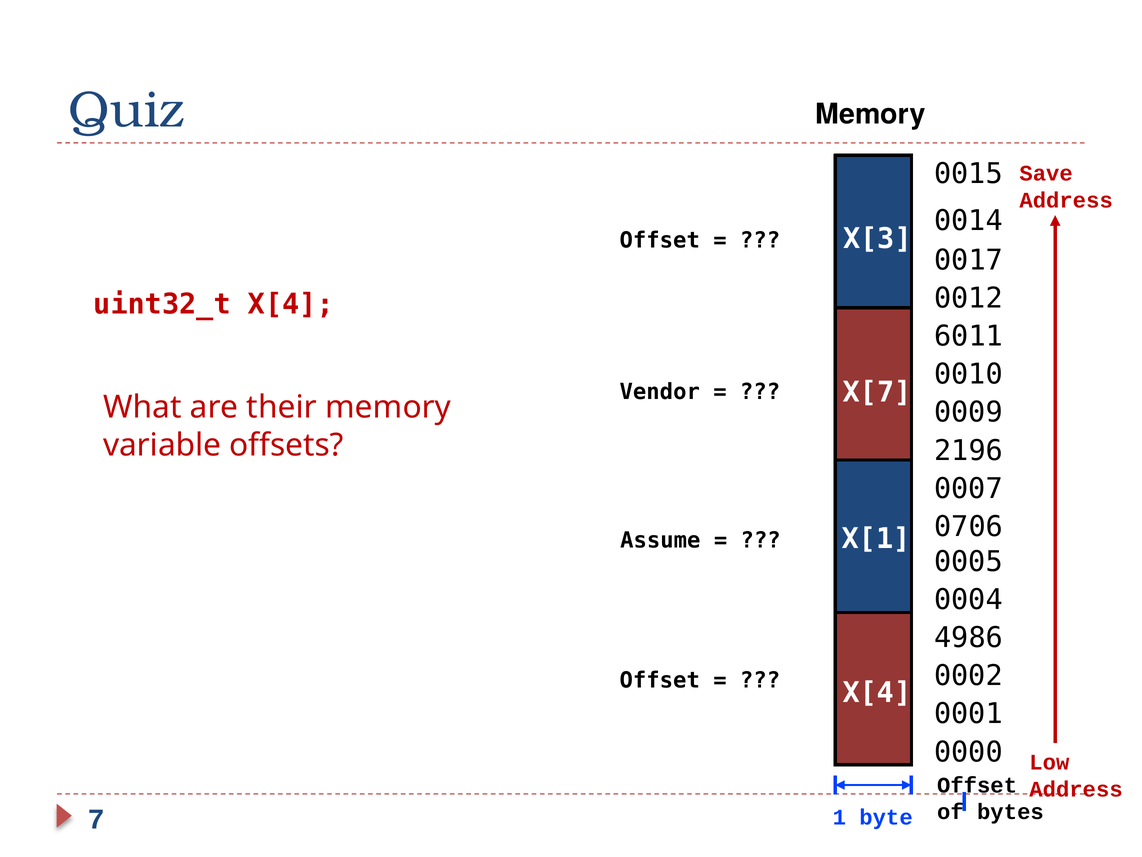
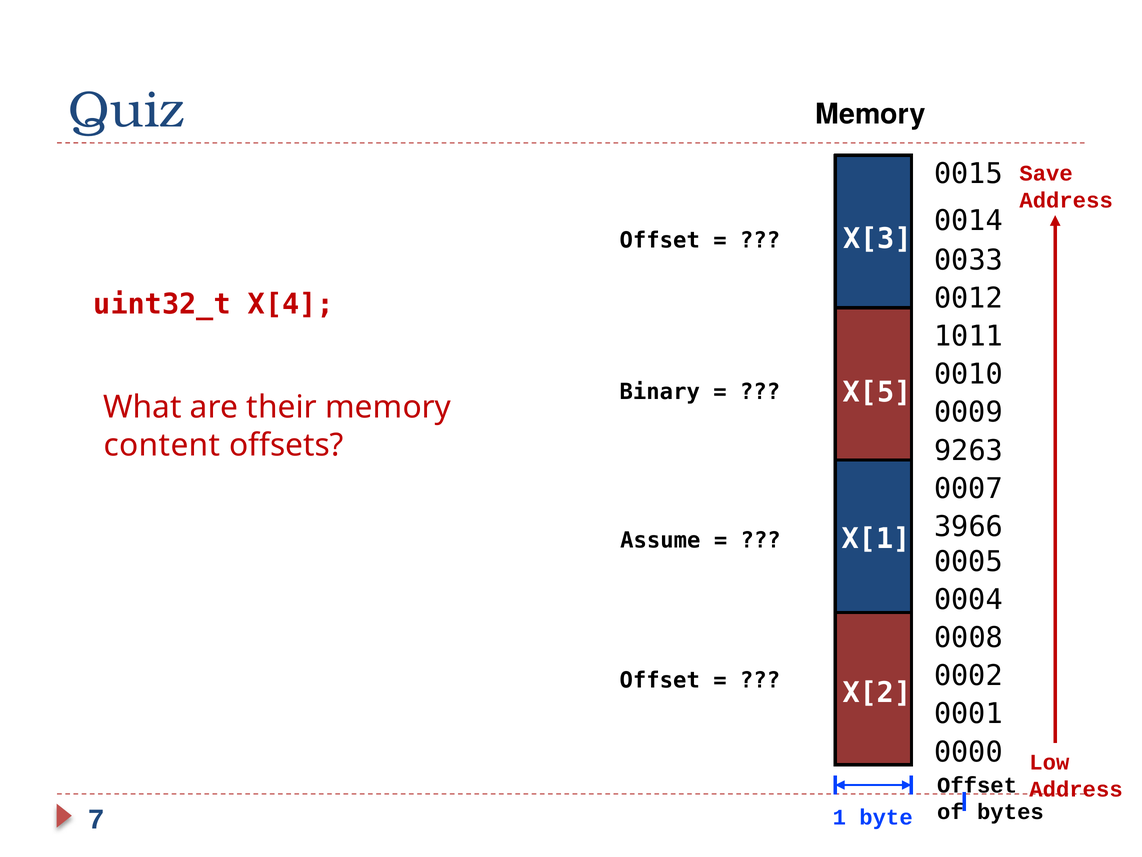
0017: 0017 -> 0033 (969, 260)
6011: 6011 -> 1011 (969, 336)
X[7: X[7 -> X[5 (877, 392)
Vendor: Vendor -> Binary (660, 392)
variable: variable -> content (162, 445)
2196: 2196 -> 9263 (969, 450)
0706: 0706 -> 3966 (969, 526)
4986: 4986 -> 0008 (969, 638)
X[4: X[4 -> X[2 (877, 692)
